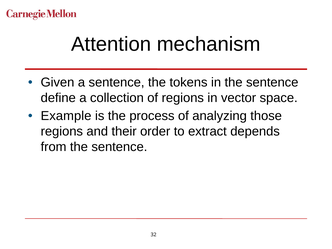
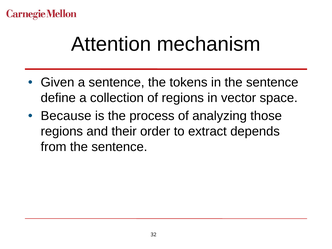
Example: Example -> Because (66, 116)
